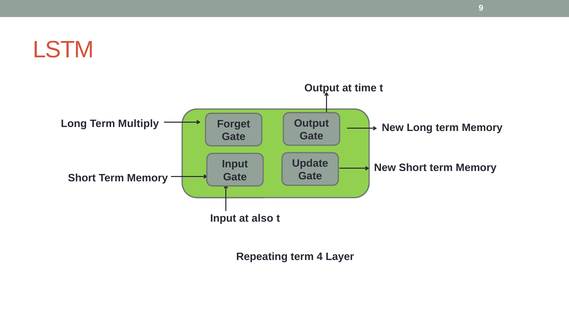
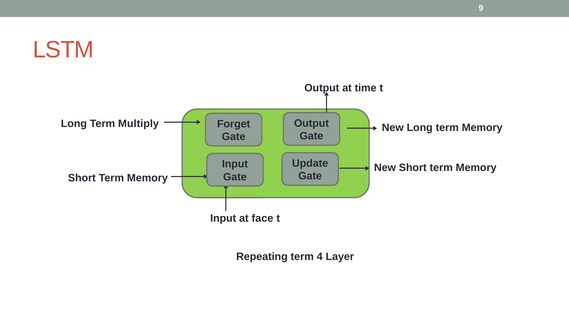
also: also -> face (262, 218)
